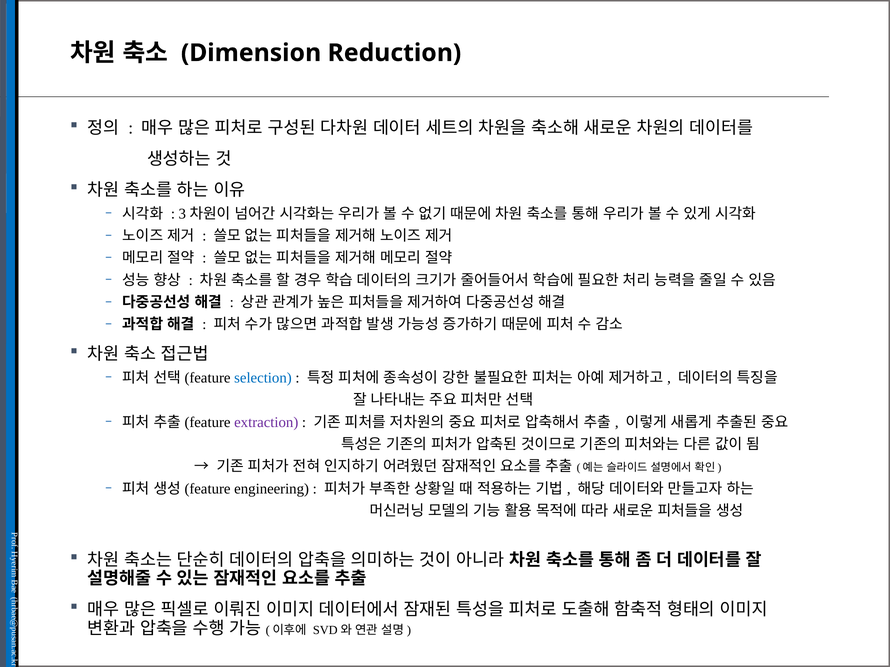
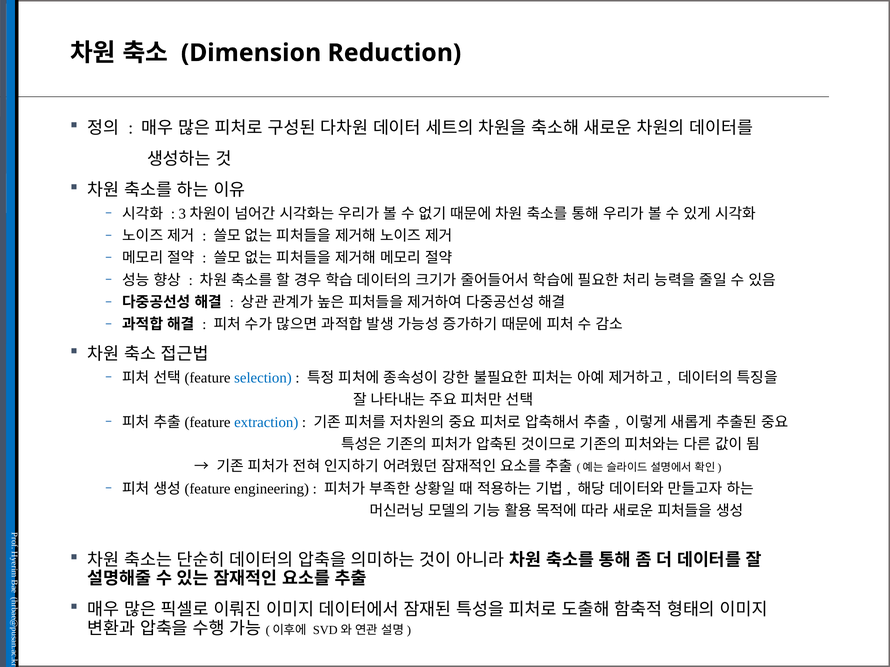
extraction colour: purple -> blue (266, 422)
